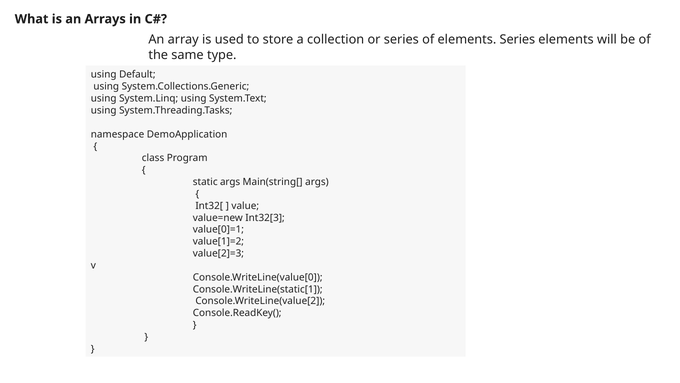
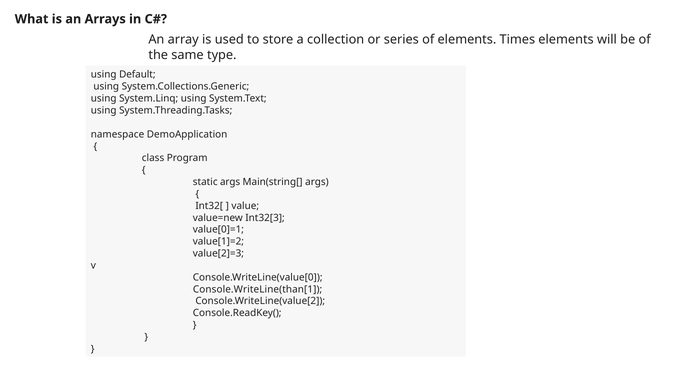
elements Series: Series -> Times (517, 40)
Console.WriteLine(static[1: Console.WriteLine(static[1 -> Console.WriteLine(than[1 (258, 289)
